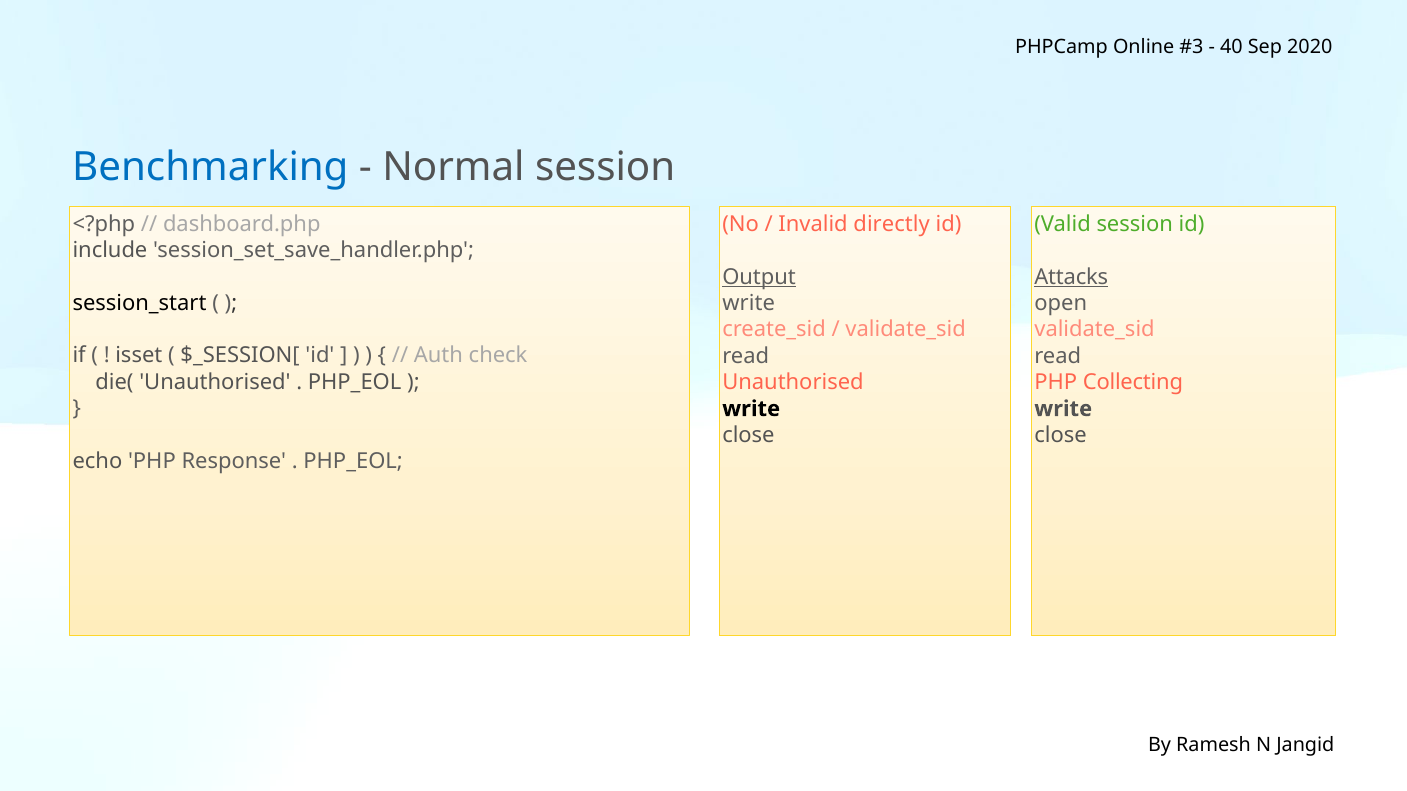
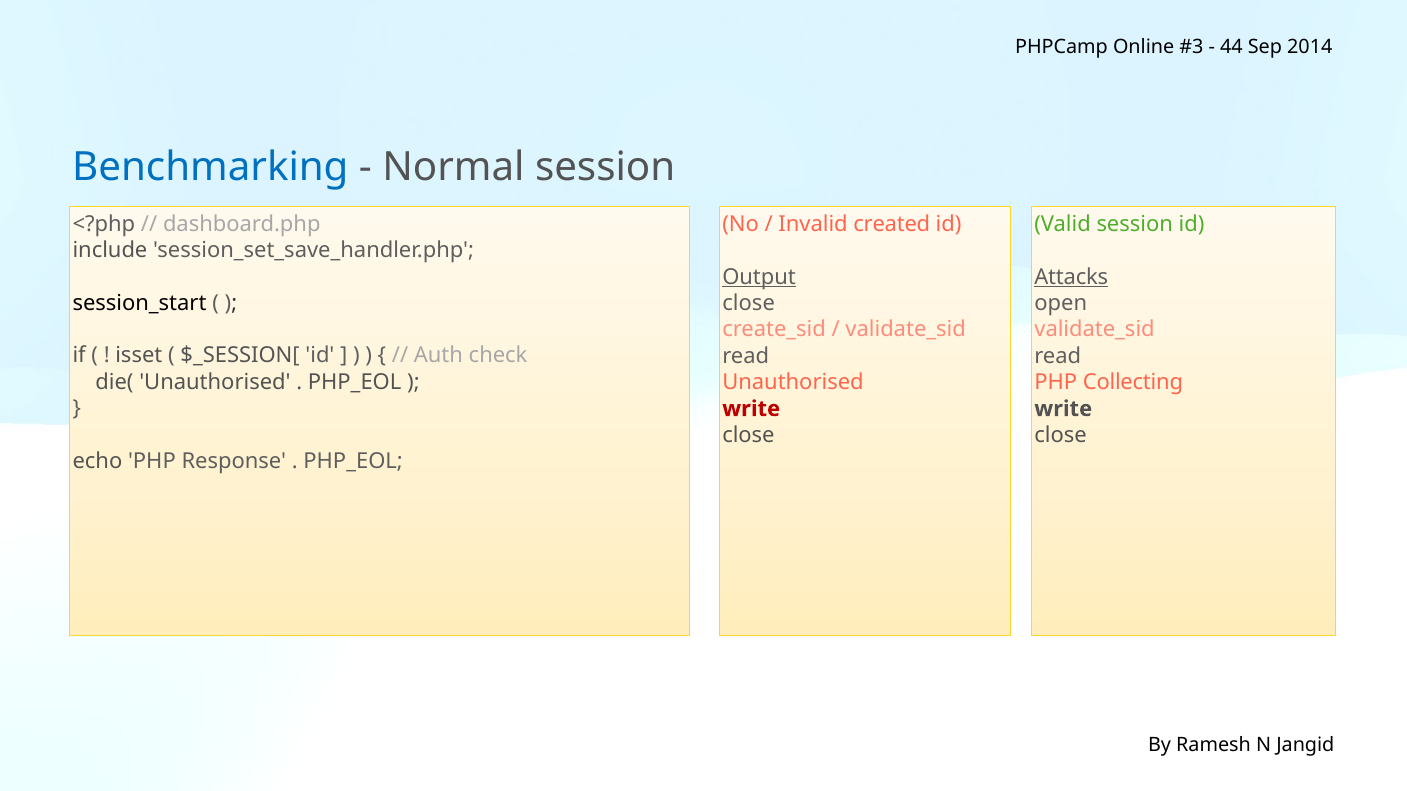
40: 40 -> 44 (1231, 47)
2020: 2020 -> 2014 (1310, 47)
directly: directly -> created (892, 224)
write: write -> close (749, 303)
write colour: black -> red (751, 409)
